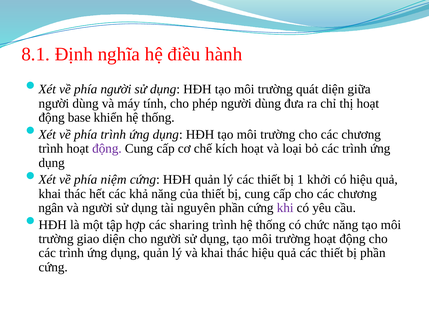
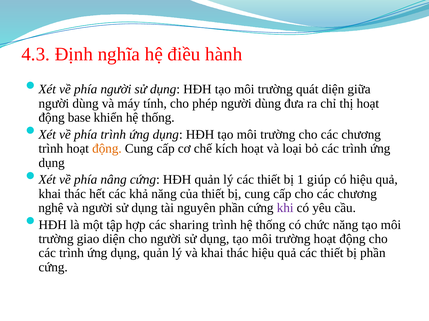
8.1: 8.1 -> 4.3 (36, 54)
động colour: purple -> orange (107, 149)
niệm: niệm -> nâng (114, 180)
khởi: khởi -> giúp (319, 180)
ngân: ngân -> nghệ (51, 208)
